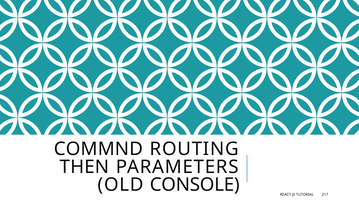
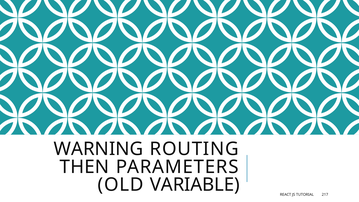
COMMND: COMMND -> WARNING (98, 149)
CONSOLE: CONSOLE -> VARIABLE (195, 185)
